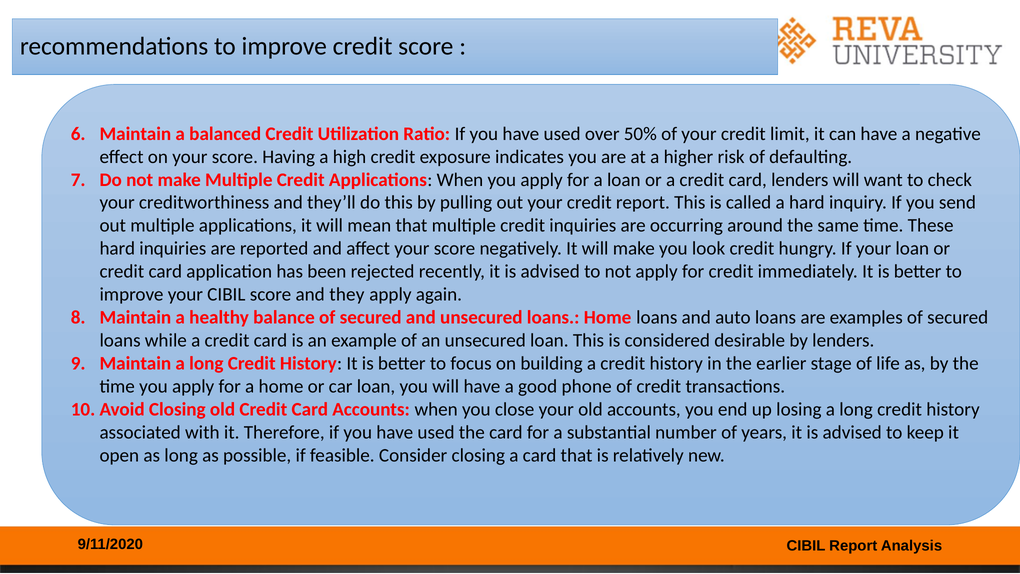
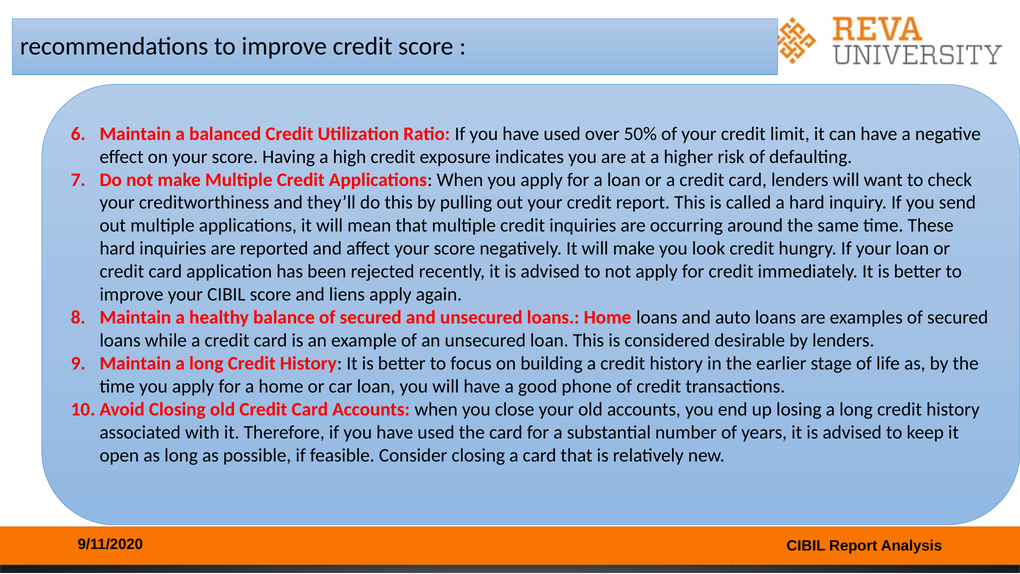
they: they -> liens (347, 294)
